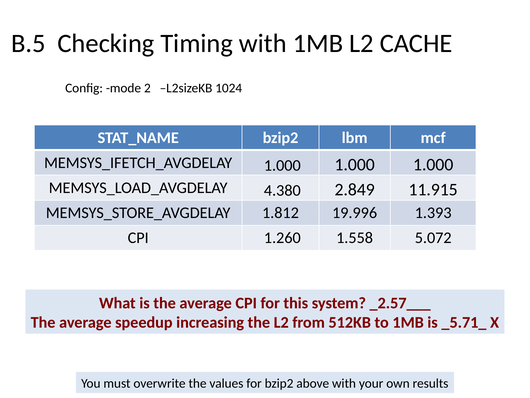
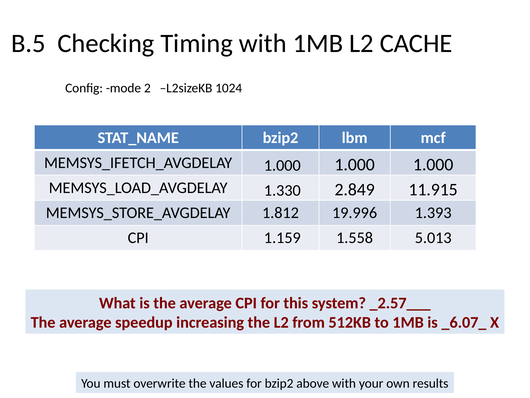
4.380: 4.380 -> 1.330 (282, 190)
1.260: 1.260 -> 1.159 (282, 238)
5.072: 5.072 -> 5.013 (433, 238)
_5.71_: _5.71_ -> _6.07_ (464, 322)
